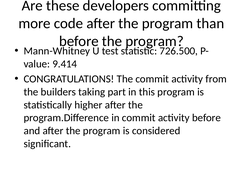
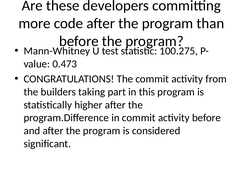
726.500: 726.500 -> 100.275 (179, 51)
9.414: 9.414 -> 0.473 (65, 64)
